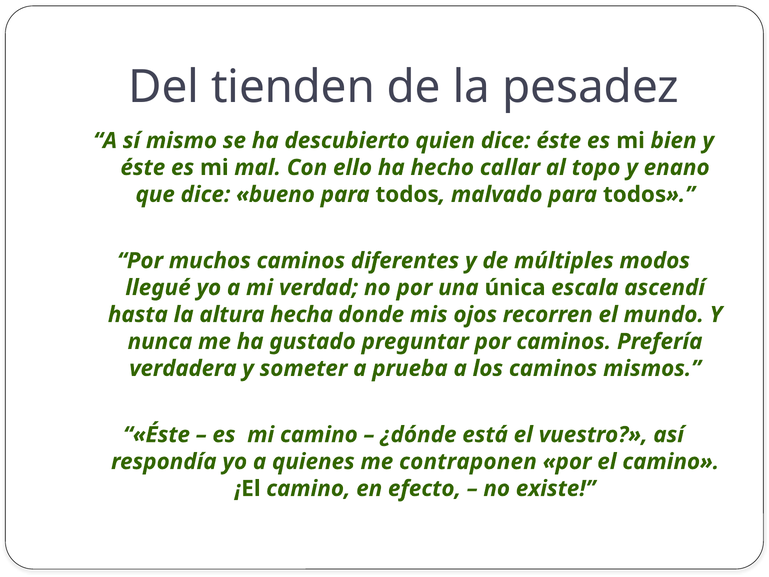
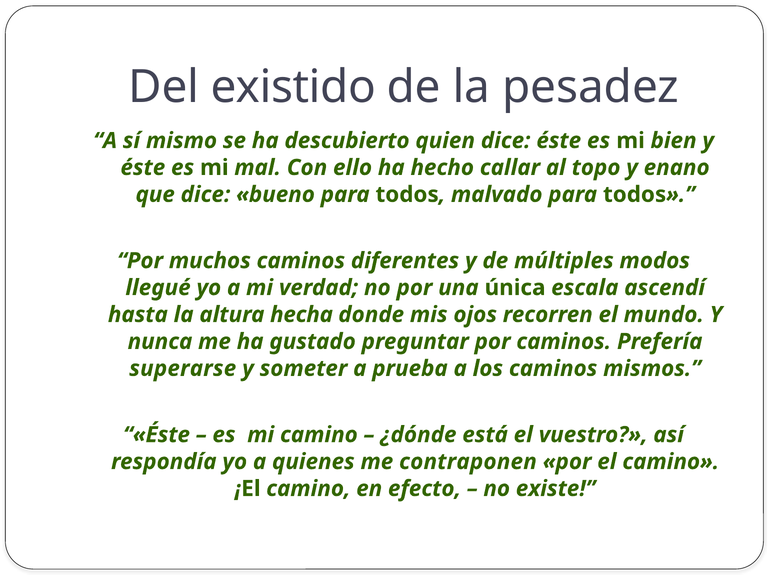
tienden: tienden -> existido (293, 87)
verdadera: verdadera -> superarse (183, 368)
